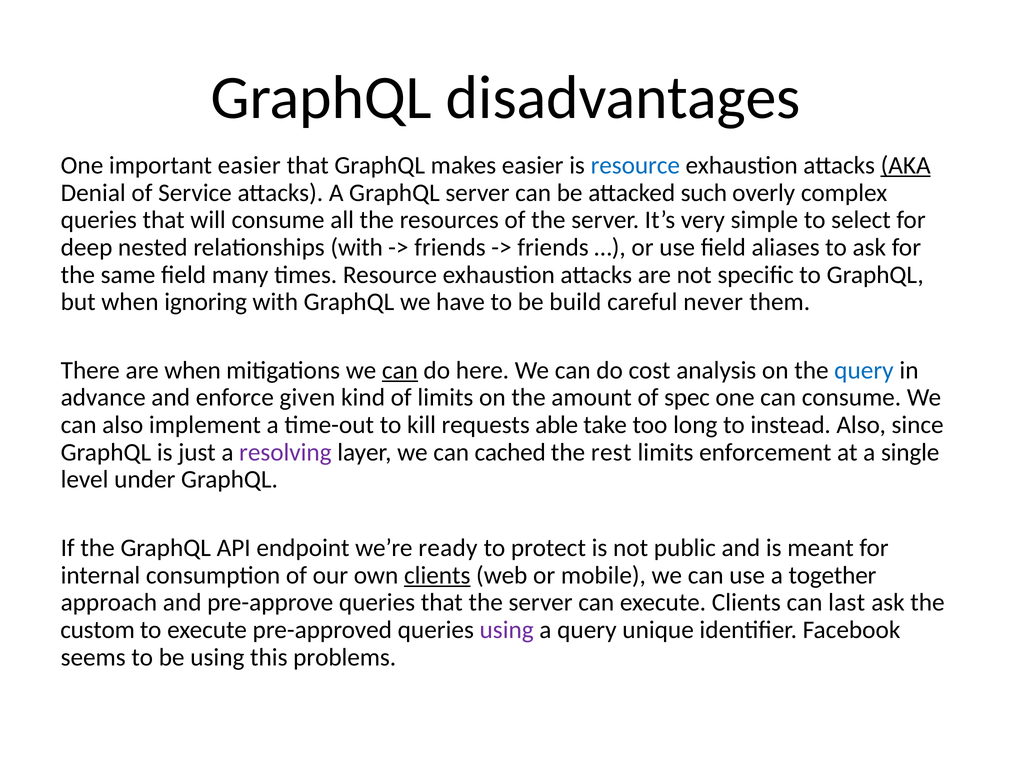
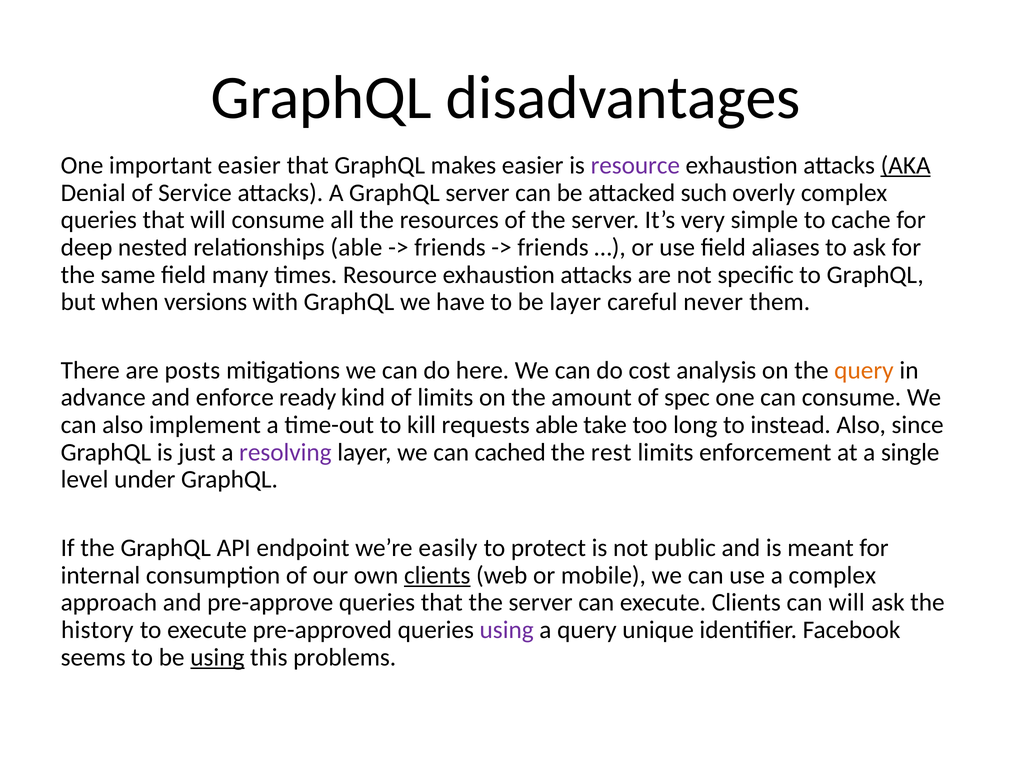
resource colour: blue -> purple (635, 165)
select: select -> cache (861, 220)
relationships with: with -> able (356, 247)
ignoring: ignoring -> versions (206, 302)
be build: build -> layer (575, 302)
are when: when -> posts (192, 370)
can underline: present -> none (400, 370)
query colour: blue -> orange (864, 370)
given: given -> ready (308, 398)
ready: ready -> easily (448, 548)
a together: together -> complex (832, 575)
can last: last -> will (847, 603)
custom: custom -> history (97, 630)
using underline: none -> present (217, 657)
